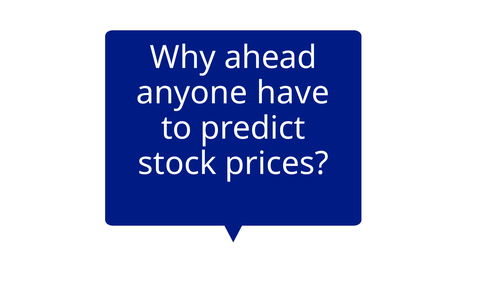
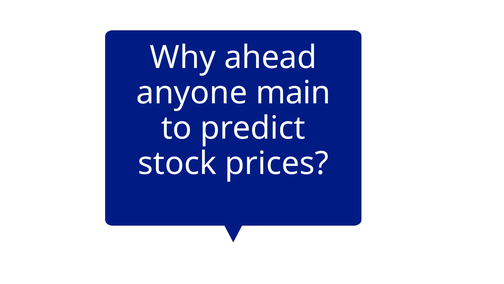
have: have -> main (293, 93)
